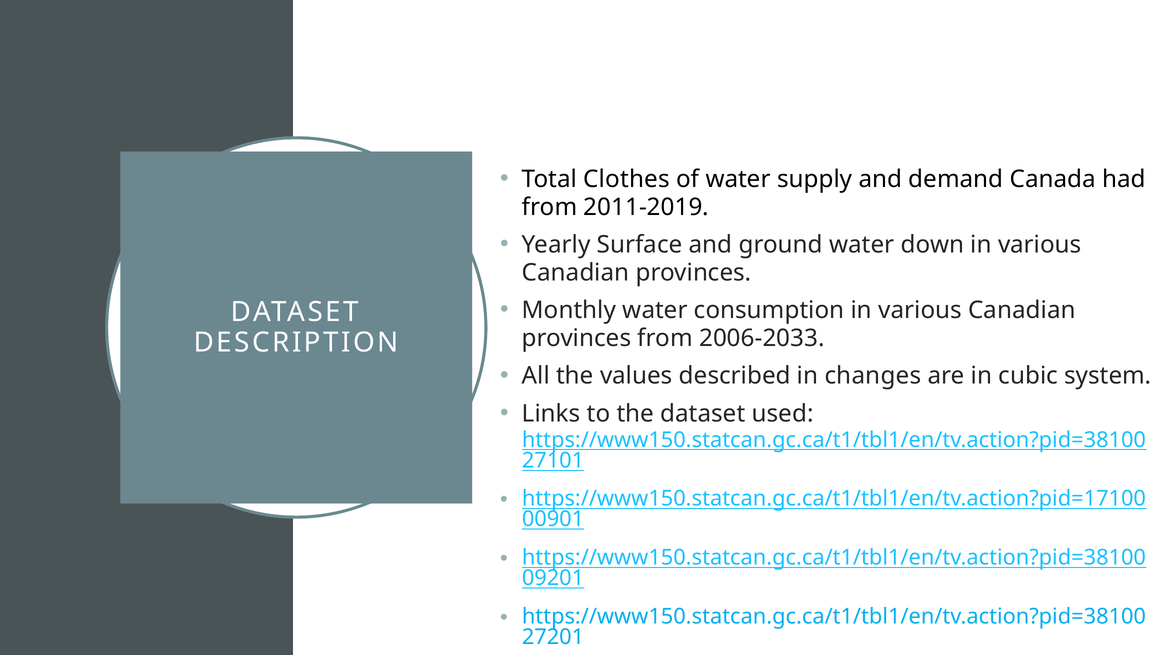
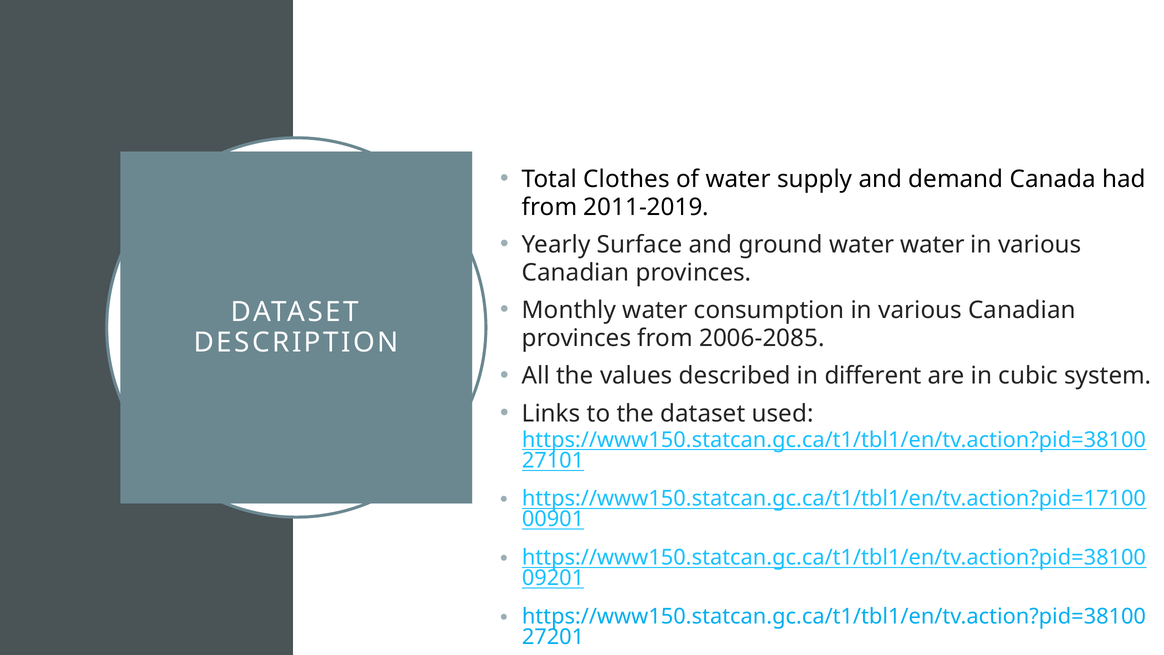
water down: down -> water (933, 245)
2006-2033: 2006-2033 -> 2006-2085 (762, 338)
changes: changes -> different (873, 376)
